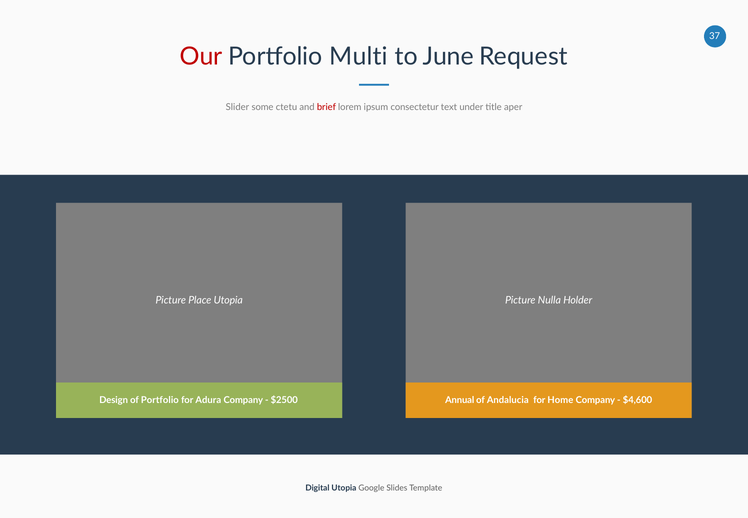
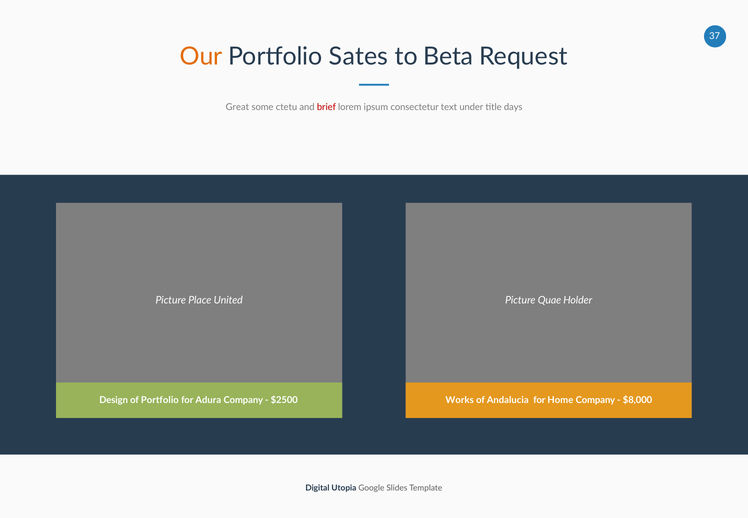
Our colour: red -> orange (201, 56)
Multi: Multi -> Sates (359, 56)
June: June -> Beta (448, 56)
Slider: Slider -> Great (237, 107)
aper: aper -> days (513, 107)
Place Utopia: Utopia -> United (228, 300)
Nulla: Nulla -> Quae (549, 300)
Annual: Annual -> Works (460, 400)
$4,600: $4,600 -> $8,000 (638, 400)
